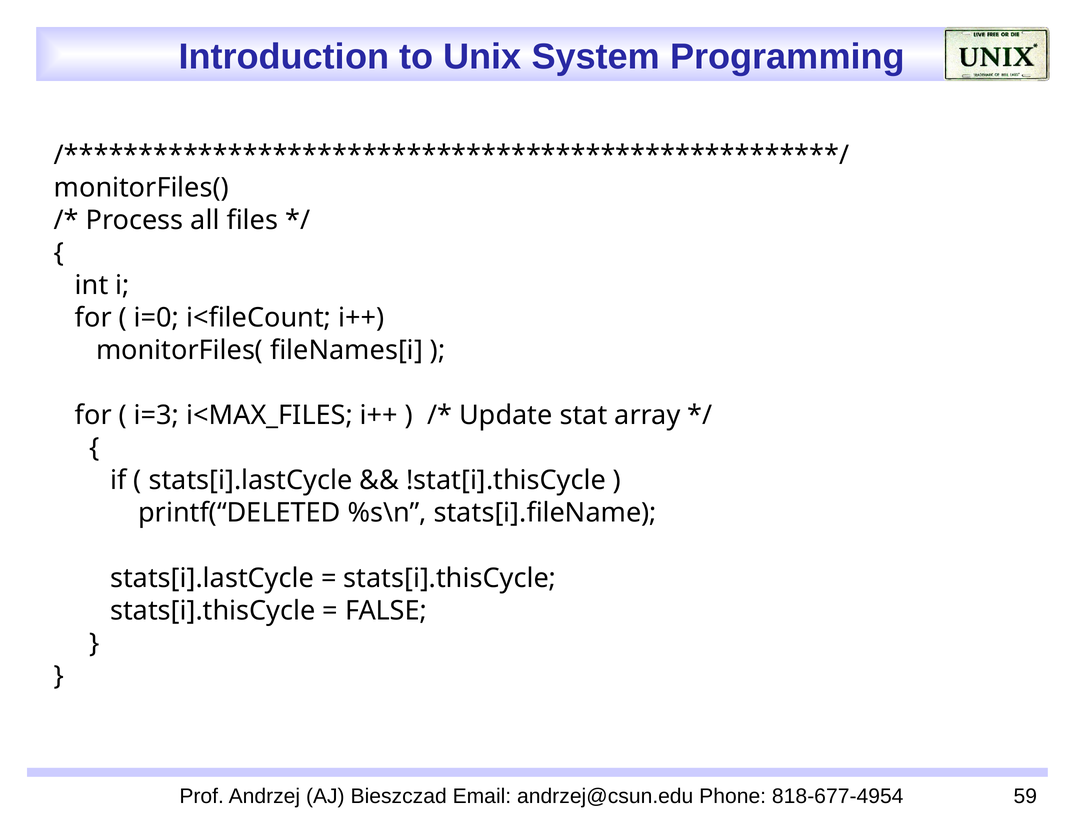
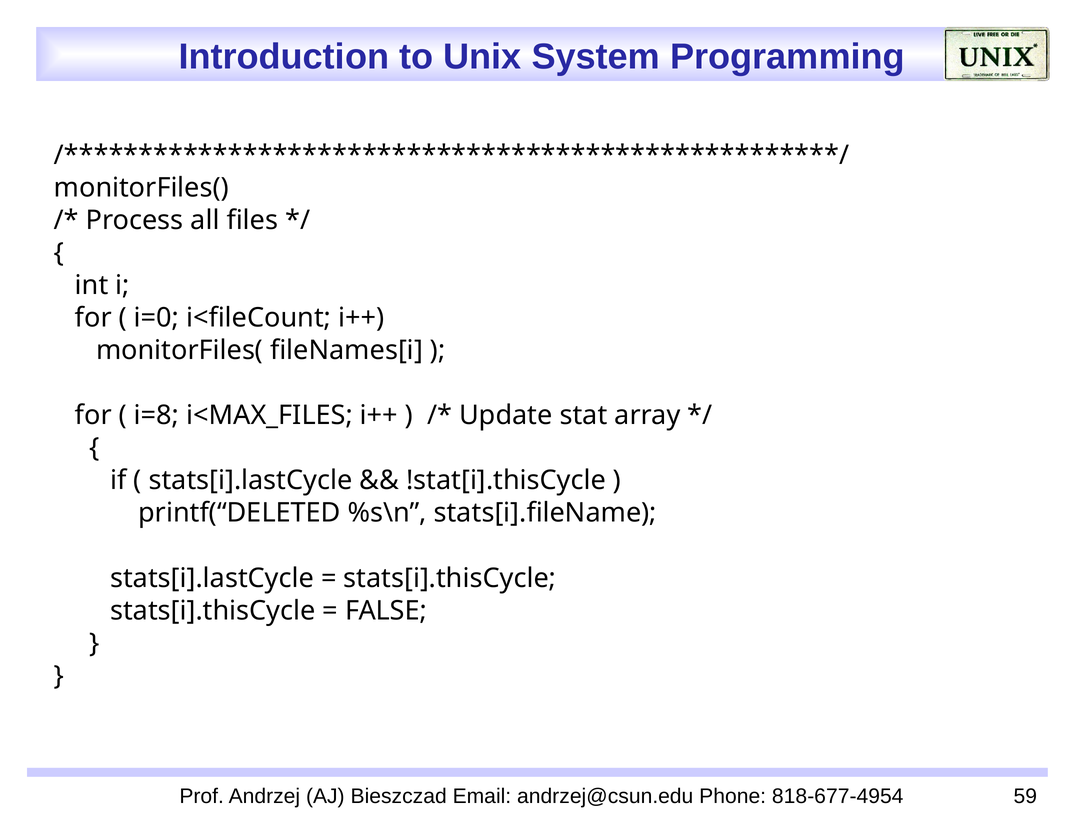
i=3: i=3 -> i=8 (157, 415)
